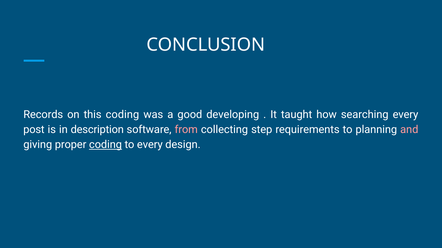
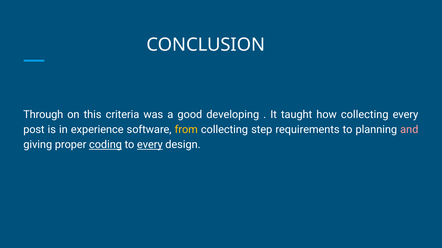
Records: Records -> Through (43, 115)
this coding: coding -> criteria (123, 115)
how searching: searching -> collecting (365, 115)
description: description -> experience (97, 130)
from colour: pink -> yellow (186, 130)
every underline: none -> present (150, 145)
